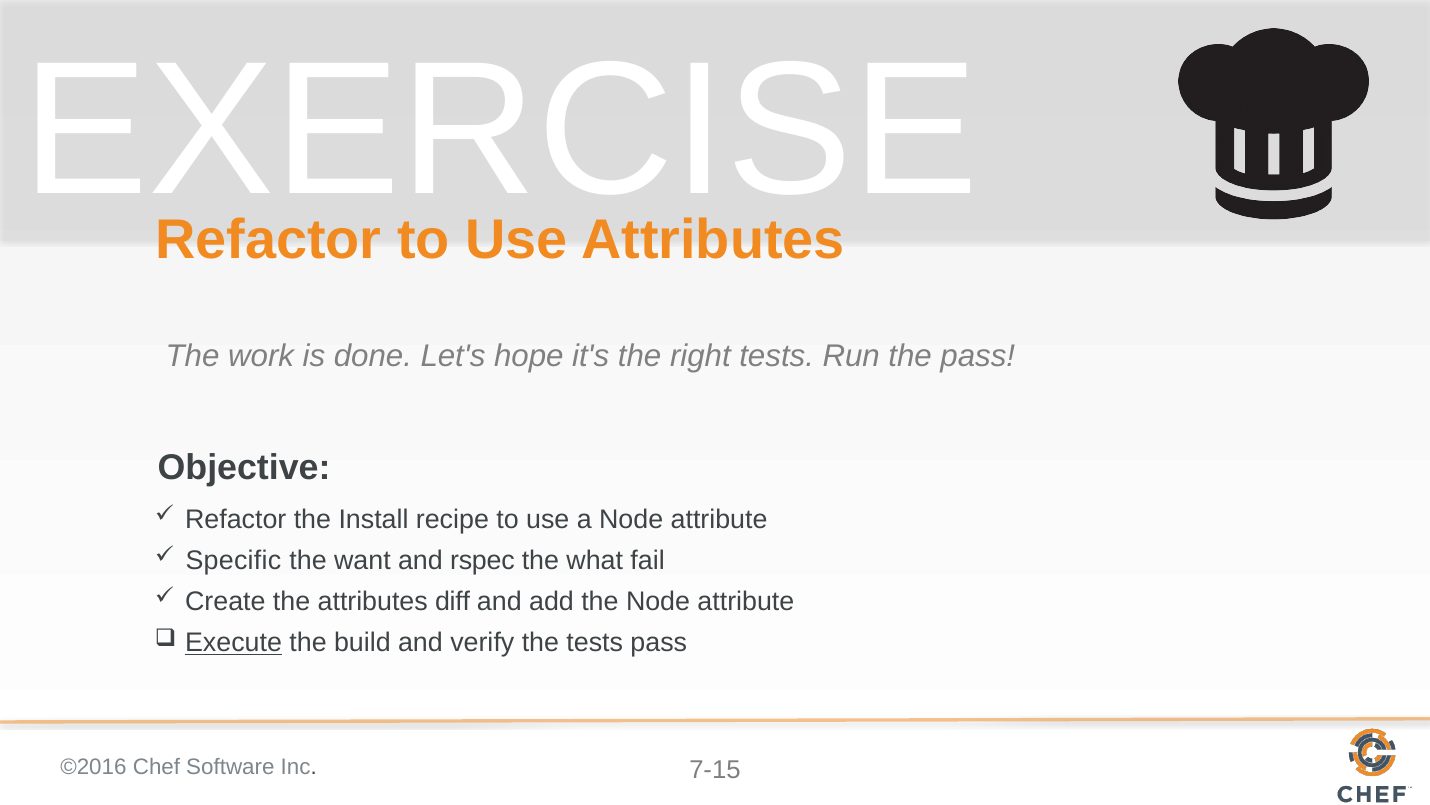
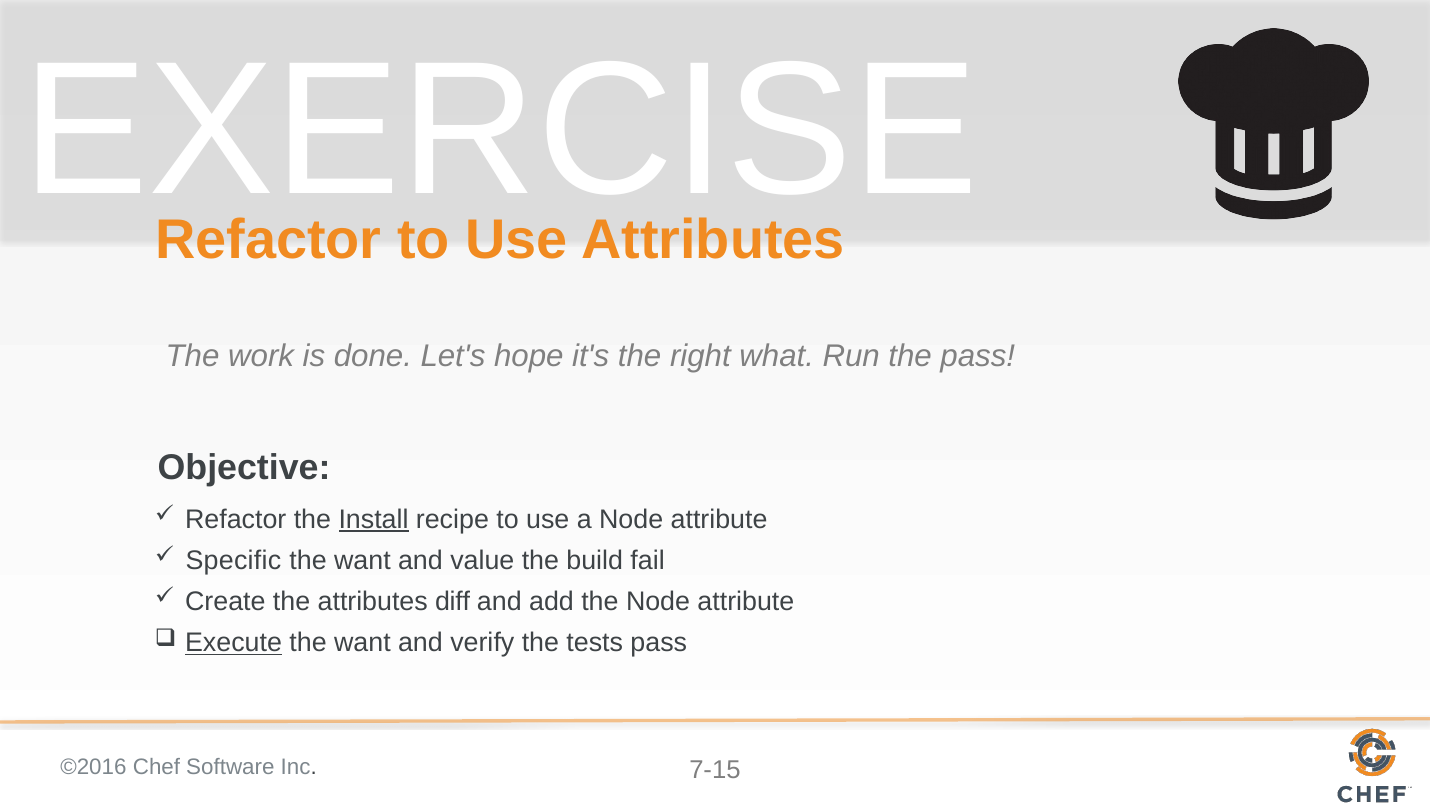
right tests: tests -> what (777, 356)
Install underline: none -> present (374, 519)
rspec: rspec -> value (482, 560)
what: what -> build (595, 560)
build: build -> want (362, 642)
